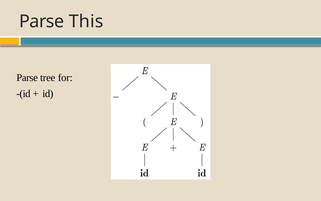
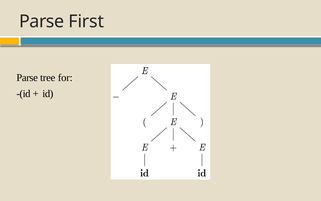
This: This -> First (86, 21)
